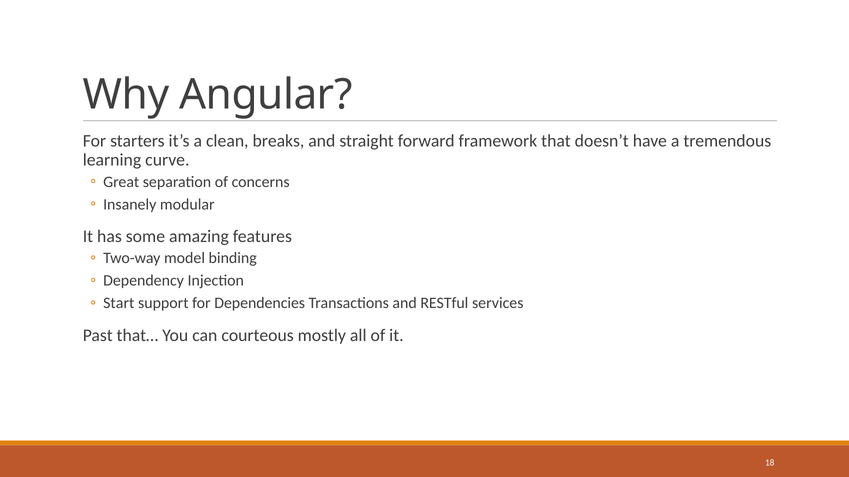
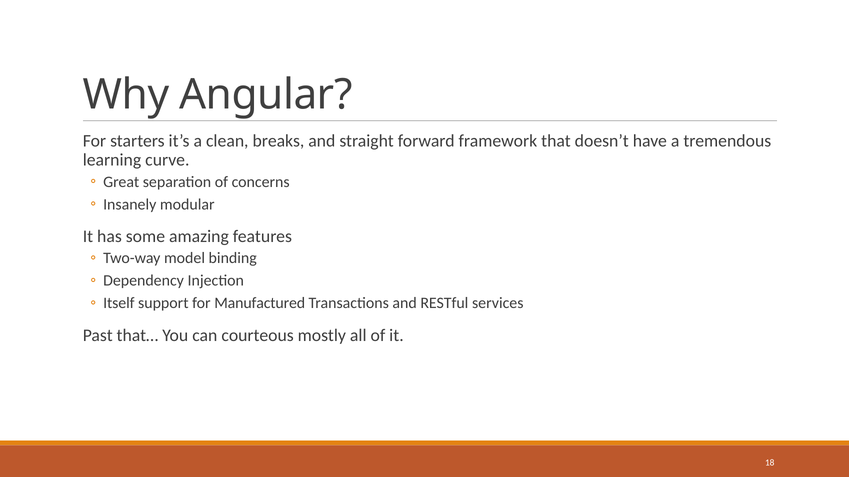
Start: Start -> Itself (119, 304)
Dependencies: Dependencies -> Manufactured (260, 304)
